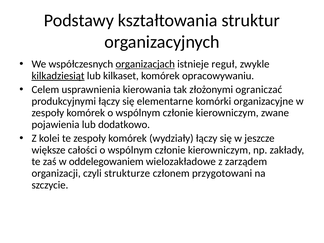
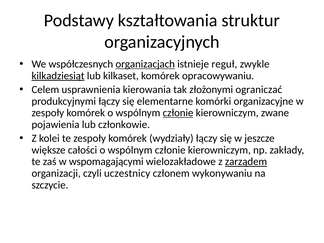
członie underline: none -> present (178, 113)
dodatkowo: dodatkowo -> członkowie (124, 125)
oddelegowaniem: oddelegowaniem -> wspomagającymi (106, 162)
zarządem underline: none -> present (246, 162)
strukturze: strukturze -> uczestnicy (127, 173)
przygotowani: przygotowani -> wykonywaniu (222, 173)
